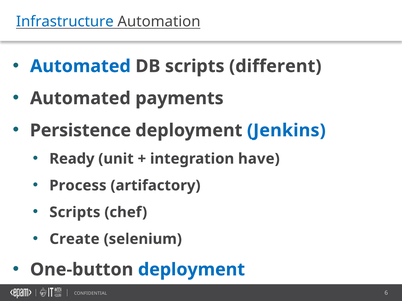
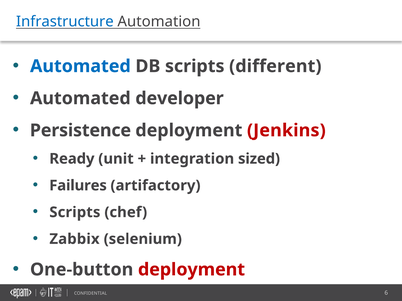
payments: payments -> developer (180, 98)
Jenkins colour: blue -> red (286, 131)
have: have -> sized (259, 159)
Process: Process -> Failures (78, 186)
Create: Create -> Zabbix (74, 239)
deployment colour: blue -> red (191, 270)
